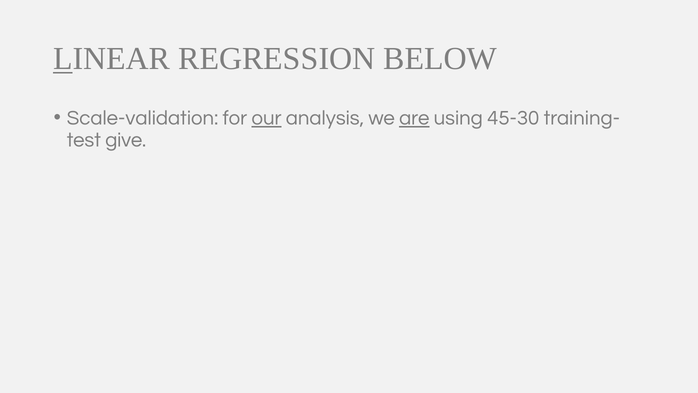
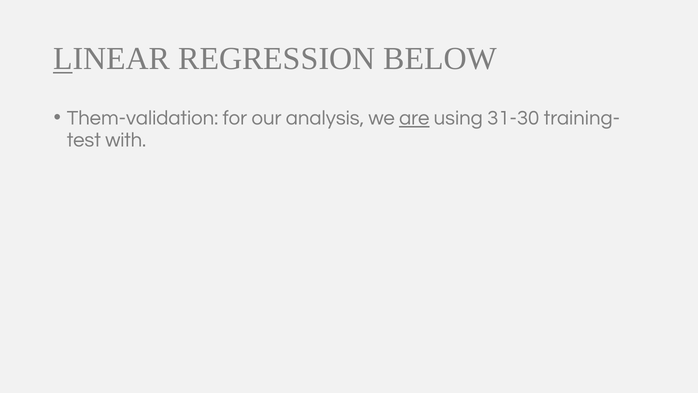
Scale-validation: Scale-validation -> Them-validation (143, 118)
our underline: present -> none (267, 118)
45-30: 45-30 -> 31-30 (513, 118)
give: give -> with (126, 140)
